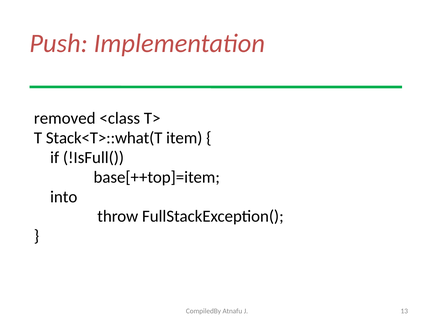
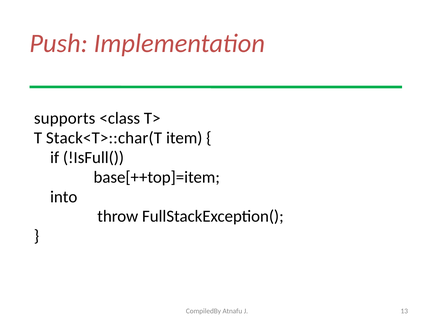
removed: removed -> supports (65, 118)
Stack<T>::what(T: Stack<T>::what(T -> Stack<T>::char(T (104, 138)
